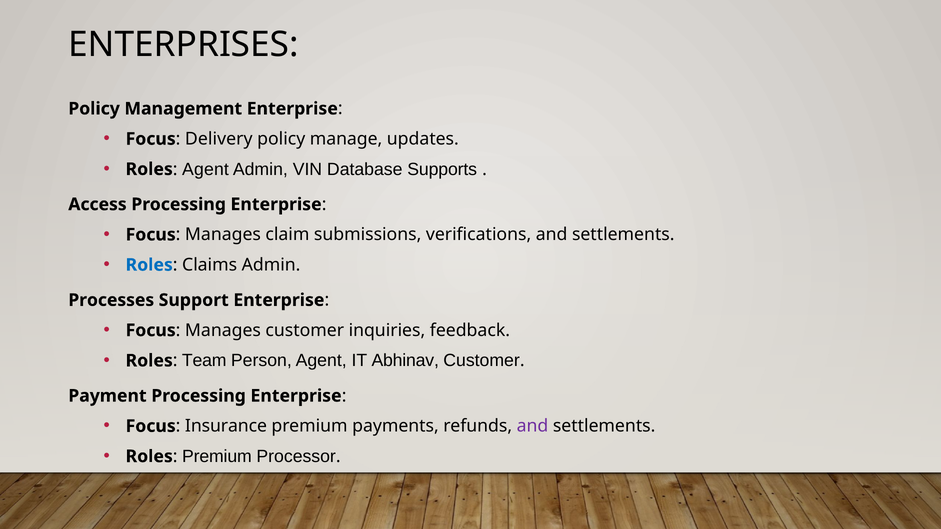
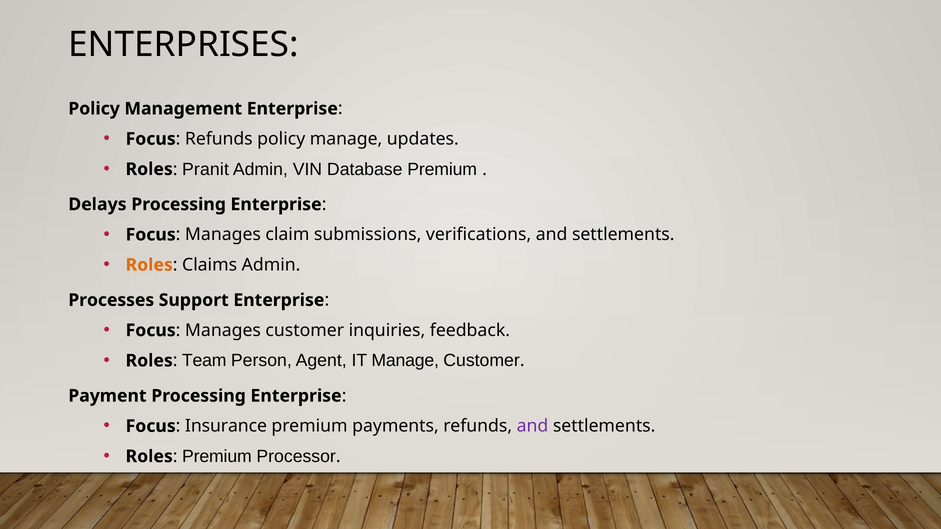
Delivery: Delivery -> Refunds (219, 139)
Agent: Agent -> Pranit (206, 169)
Database Supports: Supports -> Premium (442, 169)
Access: Access -> Delays (97, 205)
Roles colour: blue -> orange (149, 265)
IT Abhinav: Abhinav -> Manage (405, 361)
